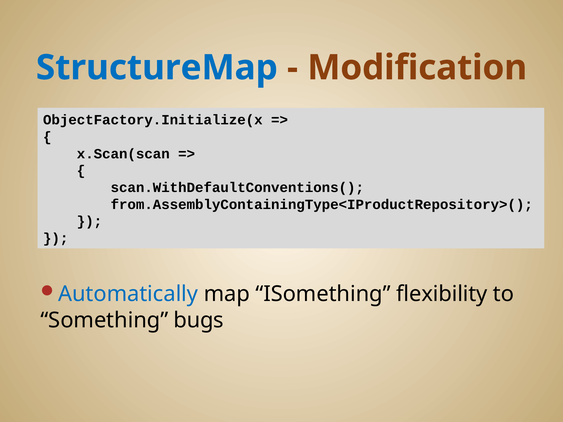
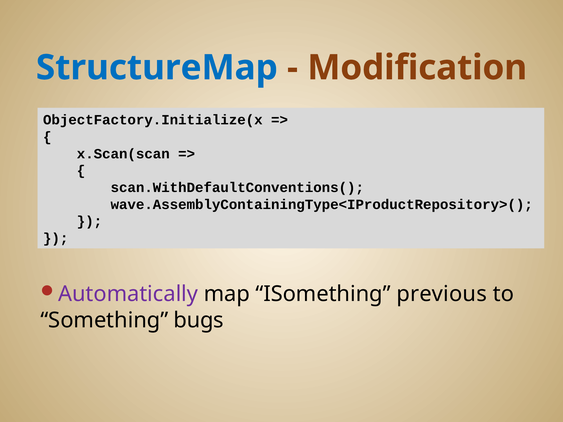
from.AssemblyContainingType<IProductRepository>(: from.AssemblyContainingType<IProductRepository>( -> wave.AssemblyContainingType<IProductRepository>( (322, 205)
Automatically colour: blue -> purple (128, 294)
flexibility: flexibility -> previous (442, 294)
